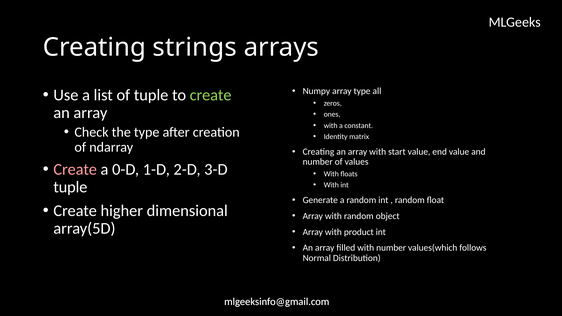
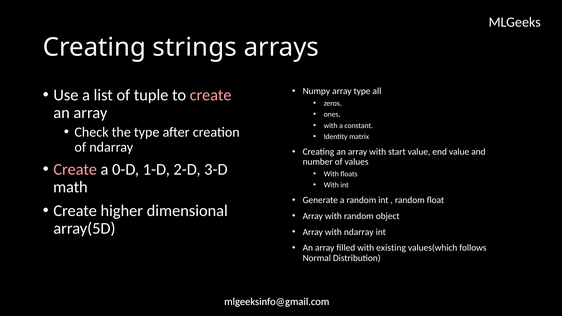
create colour: light green -> pink (211, 95)
tuple: tuple -> math (70, 187)
with product: product -> ndarray (359, 232)
with number: number -> existing (391, 248)
